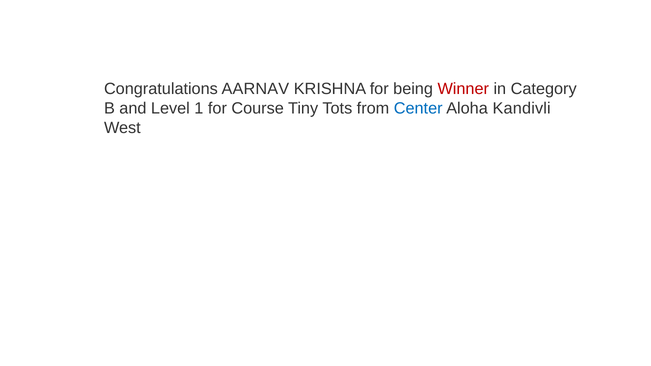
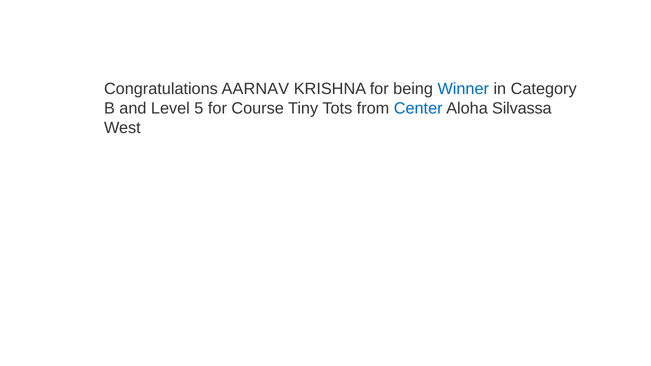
Winner colour: red -> blue (463, 89)
1: 1 -> 5 (199, 109)
Kandivli: Kandivli -> Silvassa (522, 109)
